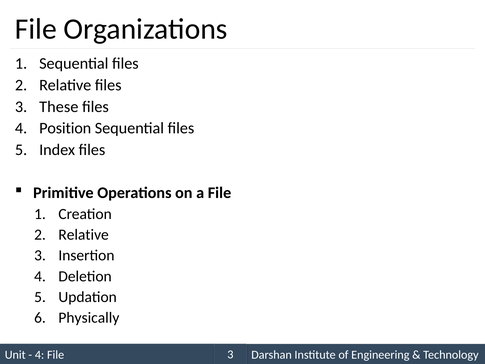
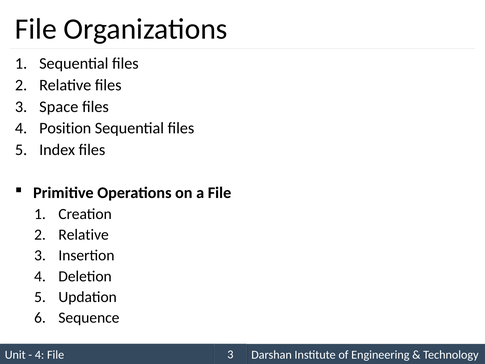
These: These -> Space (59, 107)
Physically: Physically -> Sequence (89, 318)
